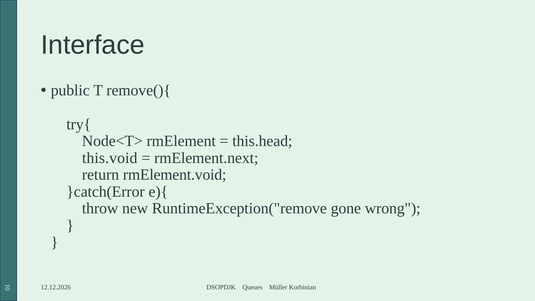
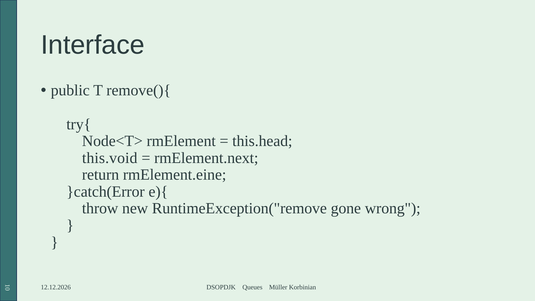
rmElement.void: rmElement.void -> rmElement.eine (175, 175)
